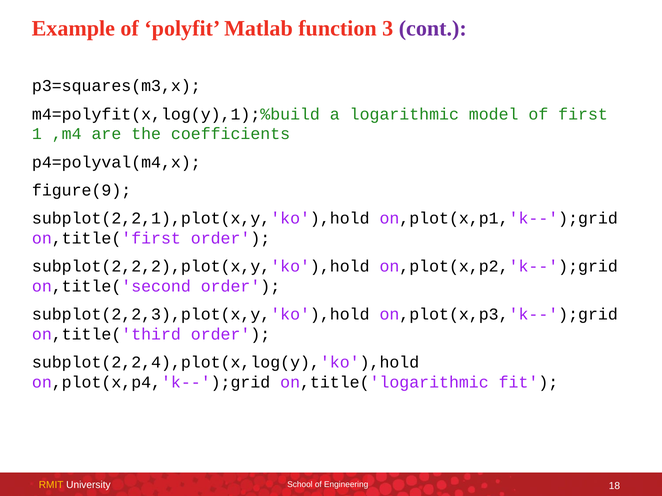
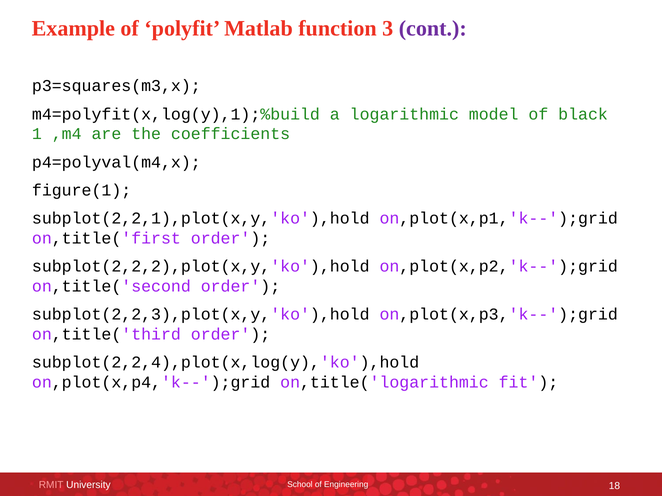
first: first -> black (583, 114)
figure(9: figure(9 -> figure(1 (82, 190)
RMIT colour: yellow -> pink (51, 485)
